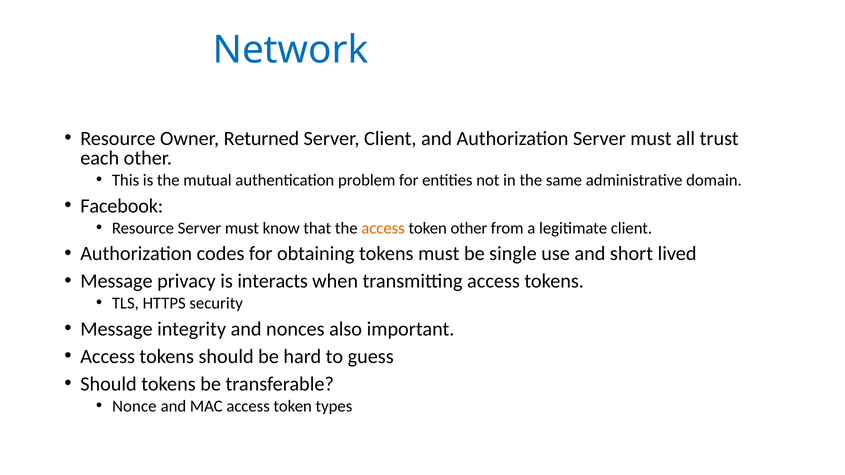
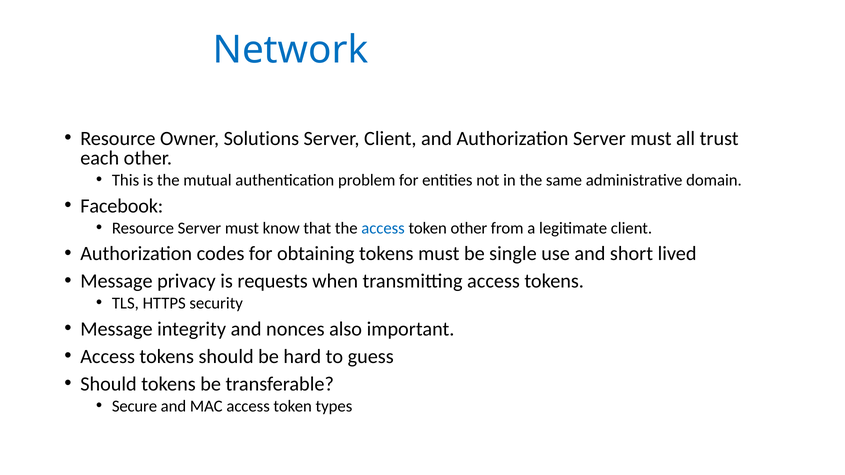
Returned: Returned -> Solutions (261, 139)
access colour: orange -> blue (383, 228)
interacts: interacts -> requests (273, 282)
Nonce: Nonce -> Secure (135, 406)
